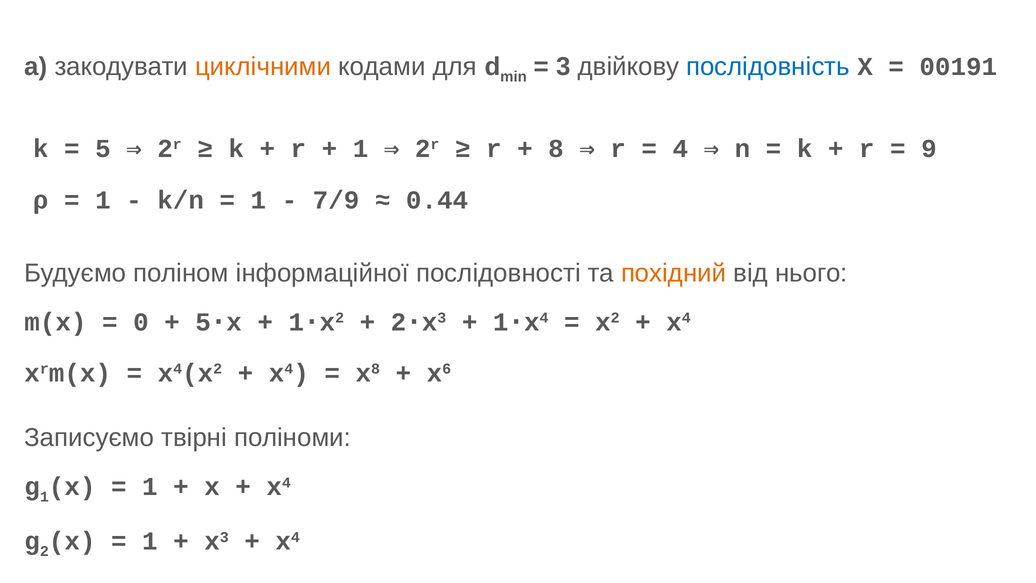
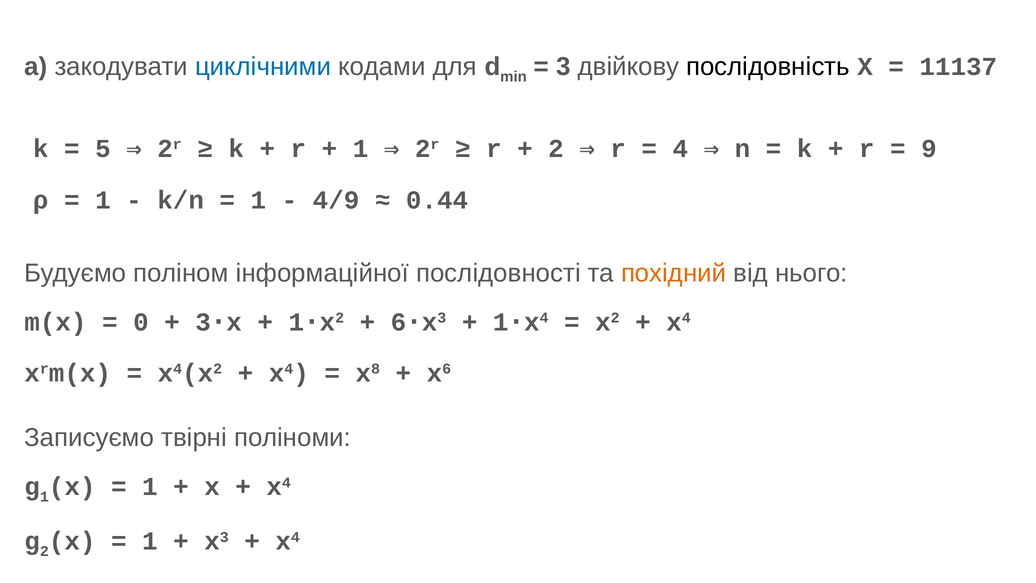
циклічними colour: orange -> blue (263, 67)
послідовність colour: blue -> black (768, 67)
00191: 00191 -> 11137 (958, 67)
8: 8 -> 2 (556, 148)
7/9: 7/9 -> 4/9 (336, 200)
2: 2 -> 6 (399, 322)
5: 5 -> 3 (203, 322)
